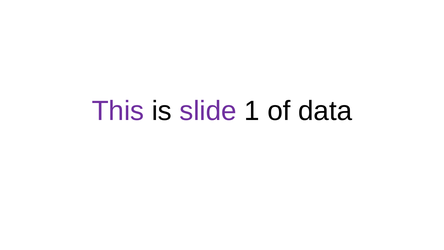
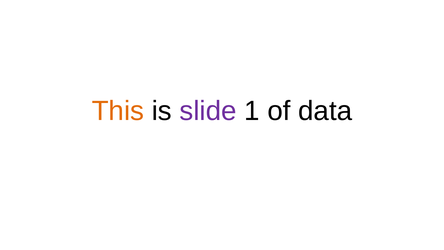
This colour: purple -> orange (118, 111)
